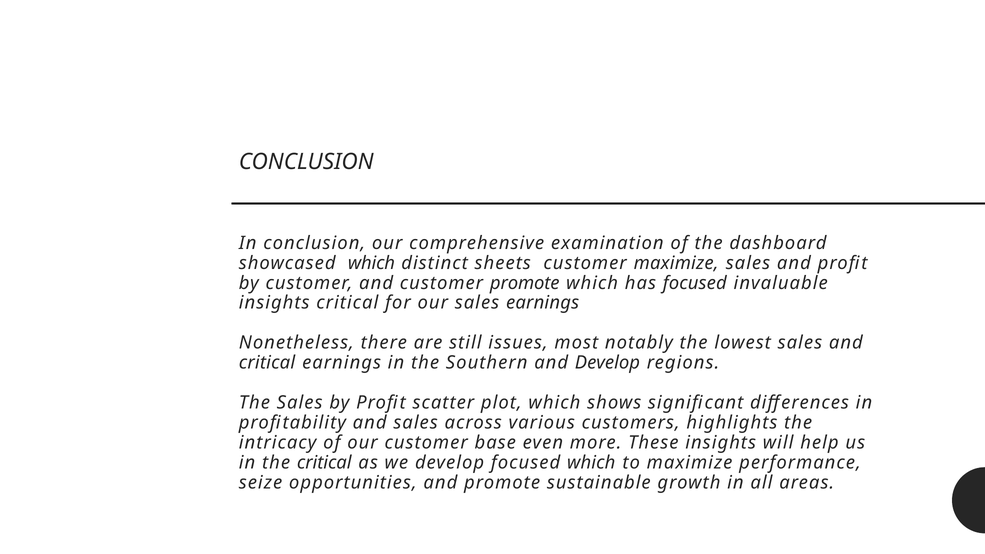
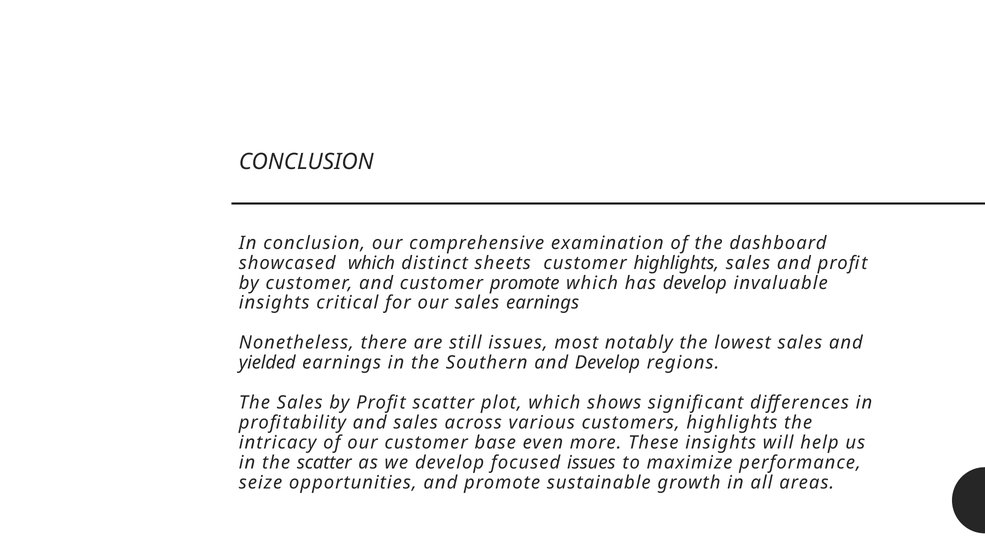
customer maximize: maximize -> highlights (676, 263)
has focused: focused -> develop (695, 283)
critical: critical -> yielded (267, 363)
the critical: critical -> scatter (324, 463)
focused which: which -> issues (591, 463)
